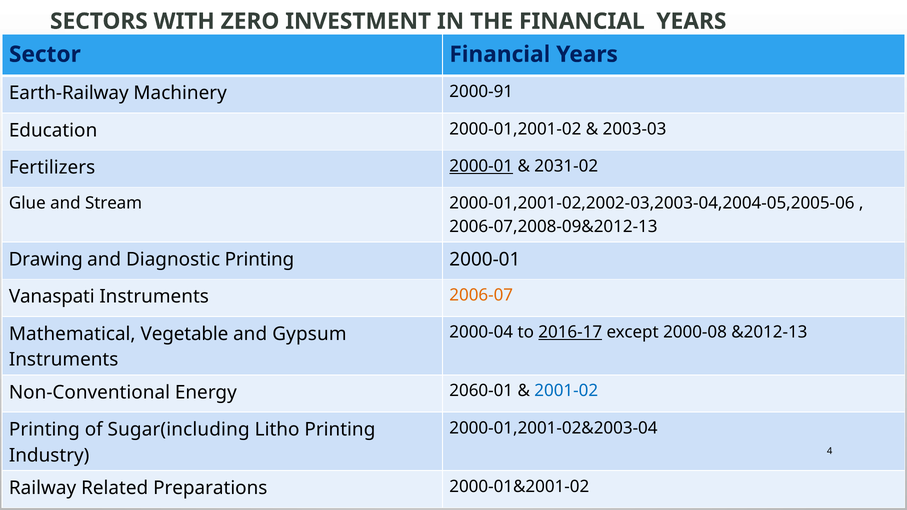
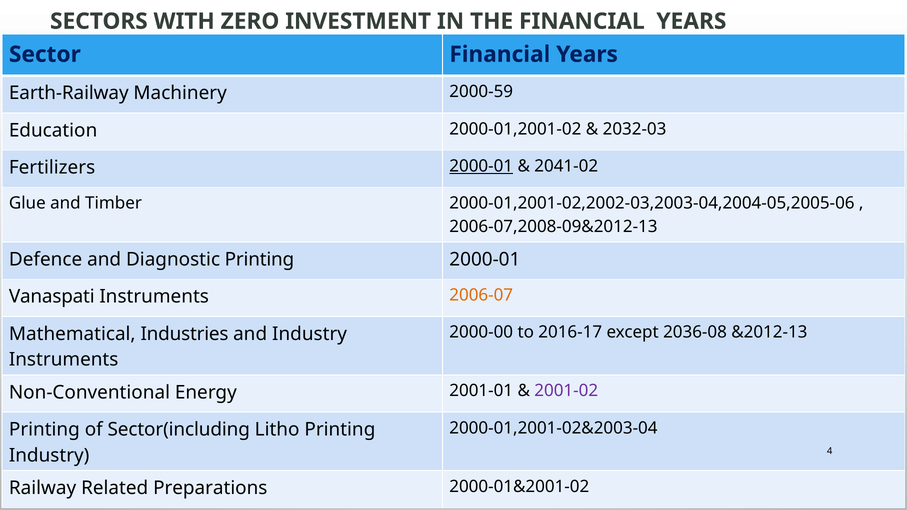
2000-91: 2000-91 -> 2000-59 (481, 92)
2003-03: 2003-03 -> 2032-03 (635, 129)
2031-02: 2031-02 -> 2041-02 (566, 166)
Stream: Stream -> Timber (114, 203)
Drawing: Drawing -> Defence (46, 260)
2000-04: 2000-04 -> 2000-00 (481, 332)
2016-17 underline: present -> none (570, 332)
2000-08: 2000-08 -> 2036-08 (695, 332)
Vegetable: Vegetable -> Industries (185, 334)
and Gypsum: Gypsum -> Industry (310, 334)
2060-01: 2060-01 -> 2001-01 (481, 391)
2001-02 colour: blue -> purple (566, 391)
Sugar(including: Sugar(including -> Sector(including (179, 430)
